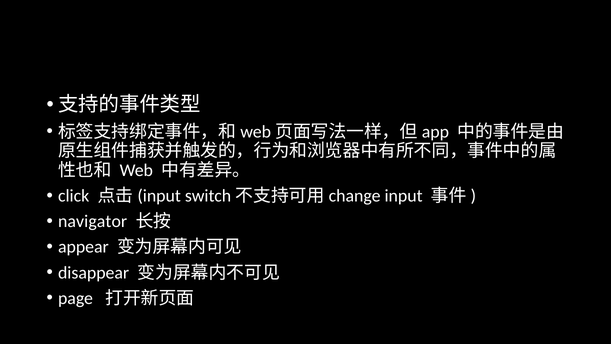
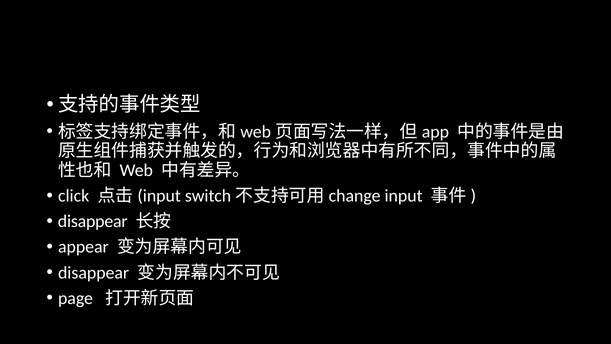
navigator: navigator -> disappear (93, 221)
